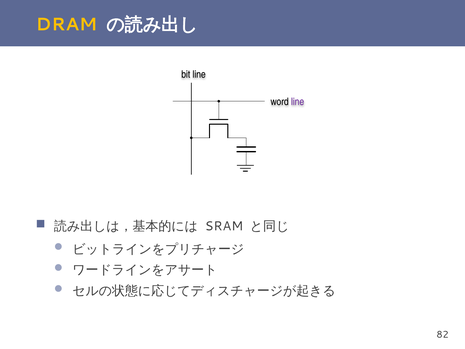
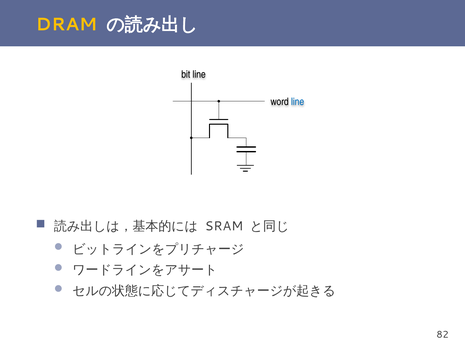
line colour: purple -> blue (298, 102)
